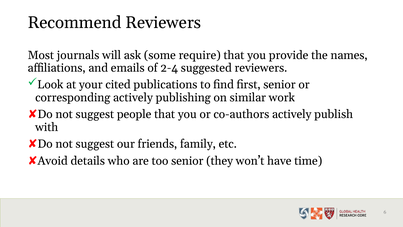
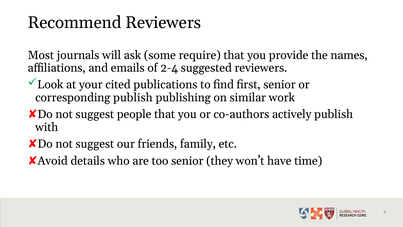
corresponding actively: actively -> publish (133, 97)
